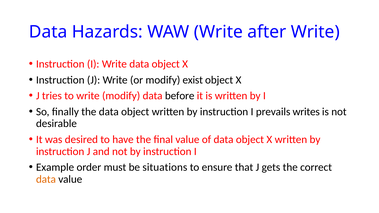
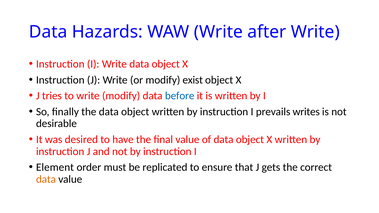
before colour: black -> blue (180, 96)
Example: Example -> Element (55, 167)
situations: situations -> replicated (165, 167)
